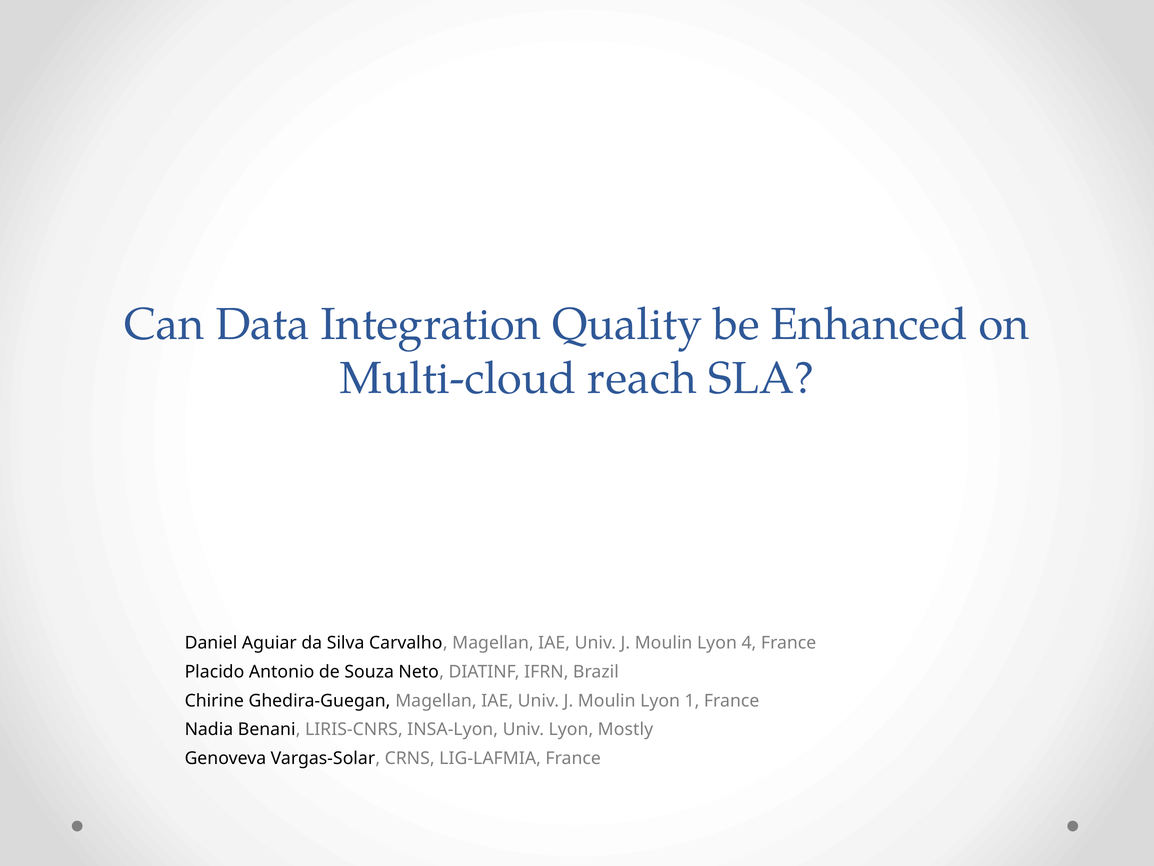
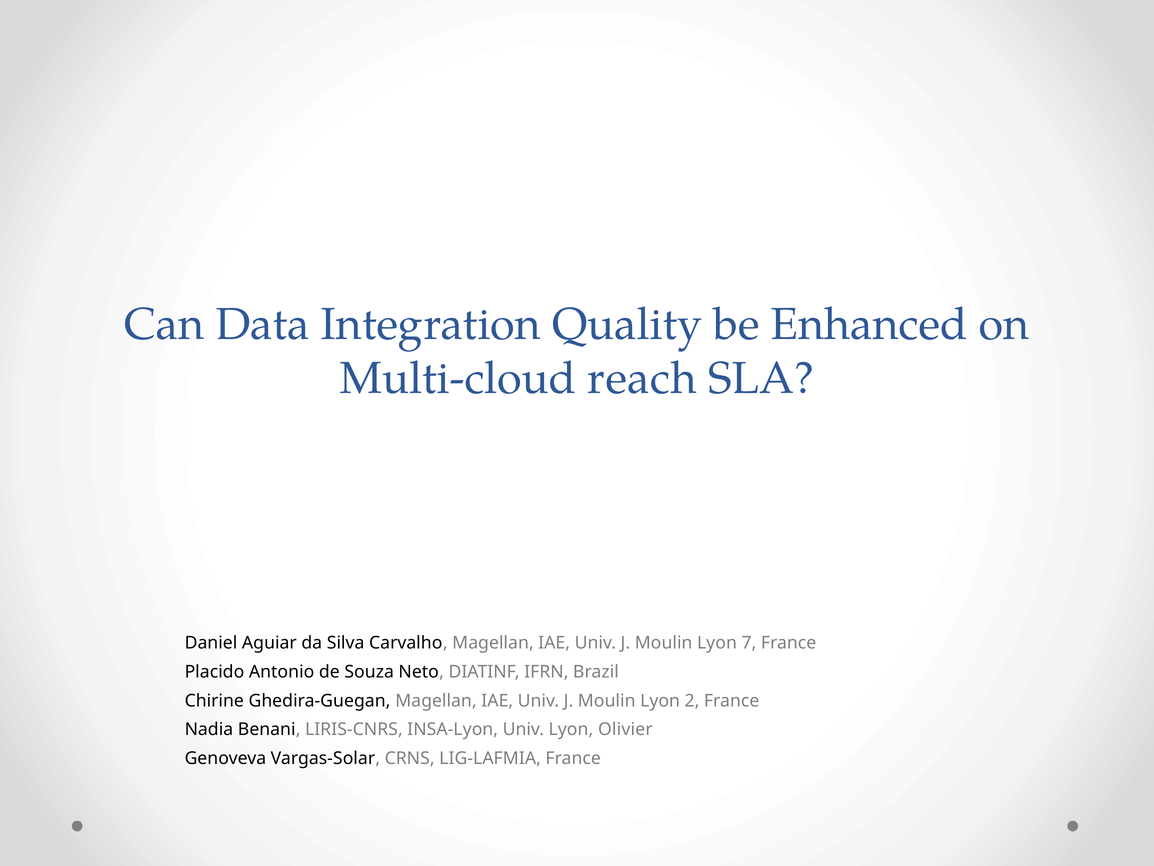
4: 4 -> 7 (749, 643)
1: 1 -> 2 (692, 700)
Mostly: Mostly -> Olivier (625, 729)
